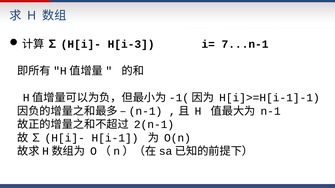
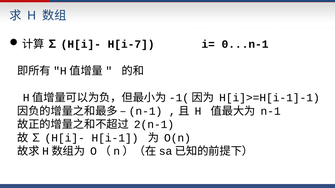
H[i-3: H[i-3 -> H[i-7 (131, 44)
7...n-1: 7...n-1 -> 0...n-1 (245, 44)
